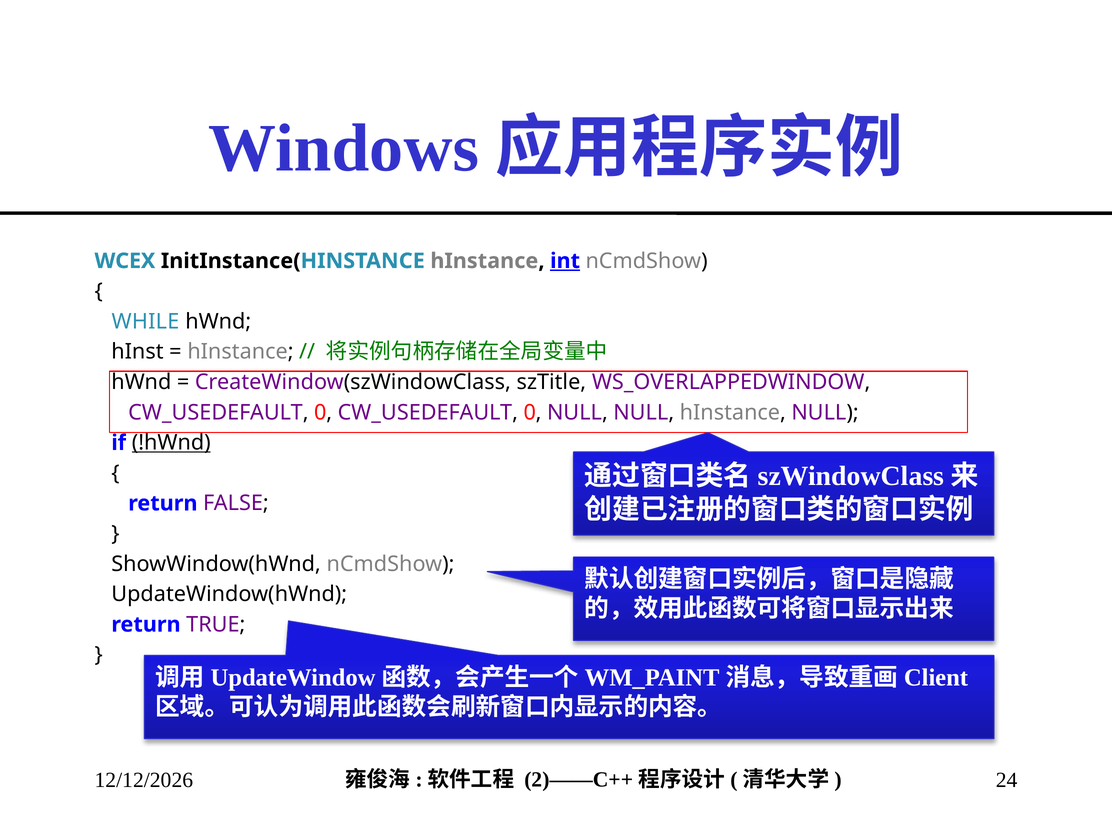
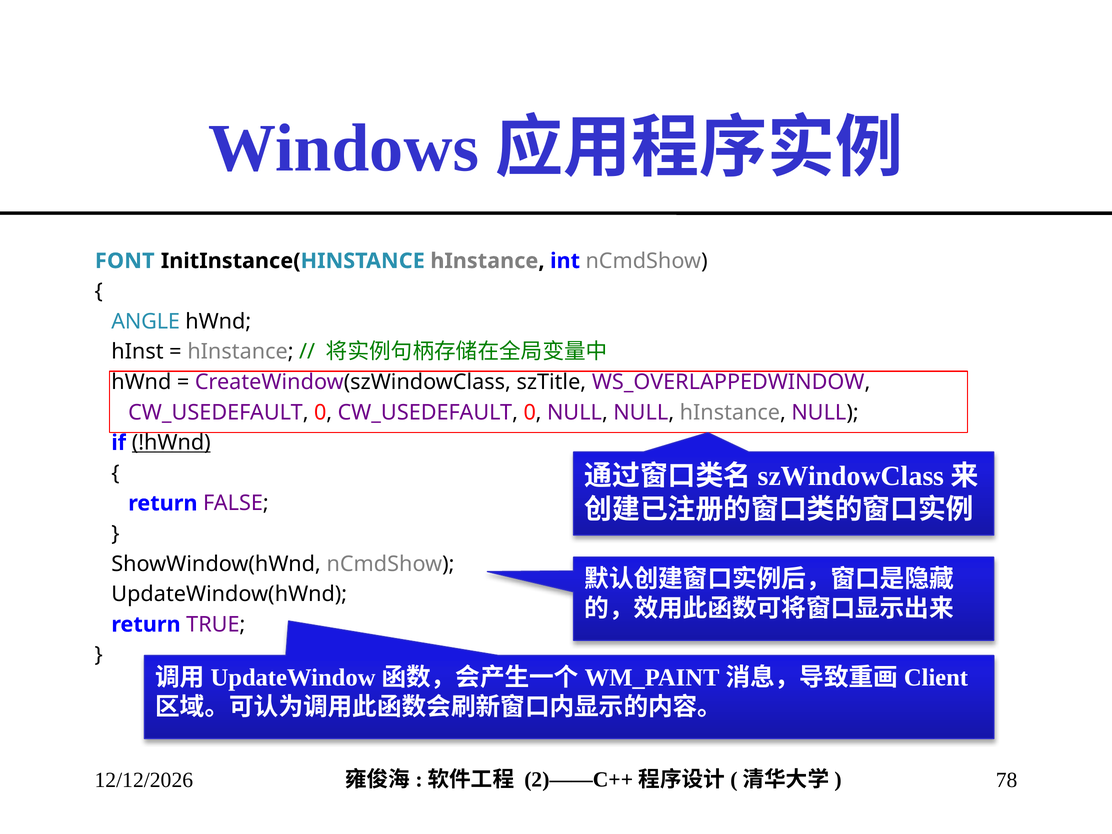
WCEX: WCEX -> FONT (125, 261)
int underline: present -> none (565, 261)
WHILE: WHILE -> ANGLE (146, 322)
24: 24 -> 78 (1007, 780)
